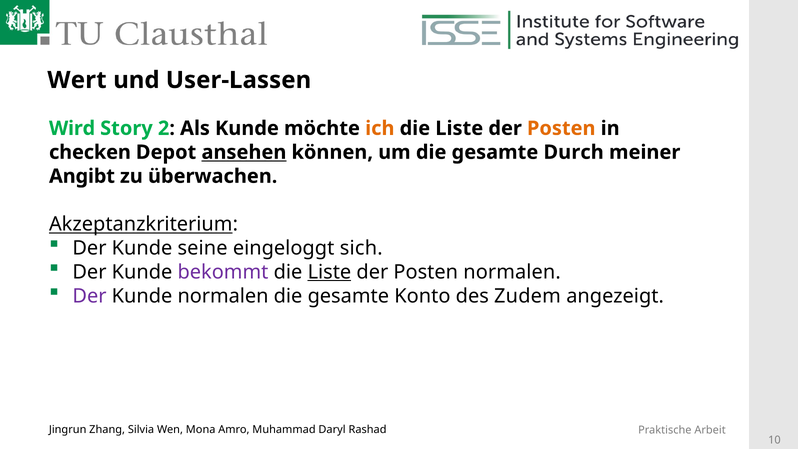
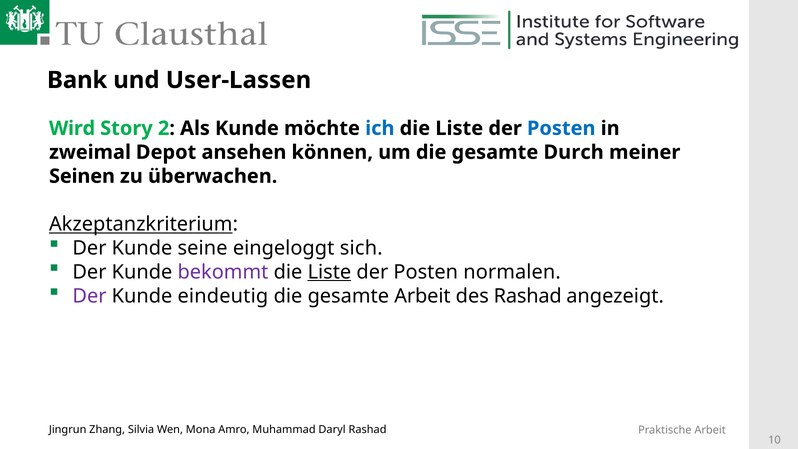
Wert: Wert -> Bank (77, 80)
ich colour: orange -> blue (380, 128)
Posten colour: orange -> blue (561, 128)
checken: checken -> zweimal (90, 152)
ansehen underline: present -> none (244, 152)
Angibt: Angibt -> Seinen (82, 176)
Kunde normalen: normalen -> eindeutig (223, 296)
gesamte Konto: Konto -> Arbeit (422, 296)
des Zudem: Zudem -> Rashad (528, 296)
